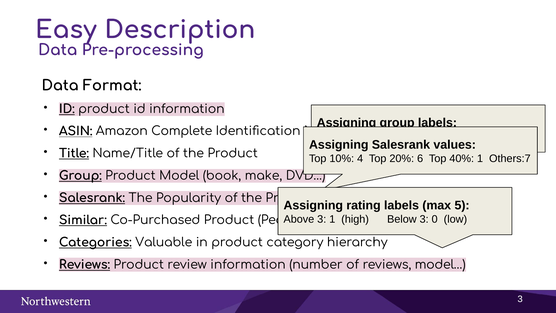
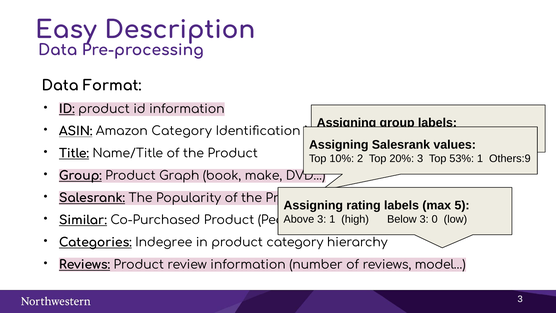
Amazon Complete: Complete -> Category (182, 131)
10% 4: 4 -> 2 (360, 159)
20% 6: 6 -> 3 (420, 159)
40%: 40% -> 53% (462, 159)
Others:7: Others:7 -> Others:9 (510, 159)
Model: Model -> Graph (179, 176)
Valuable: Valuable -> Indegree (164, 242)
